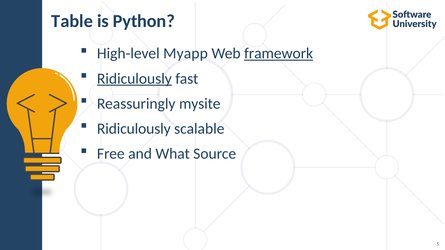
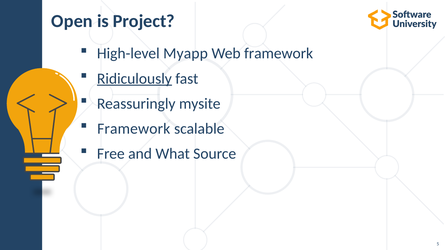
Table: Table -> Open (72, 21)
Python: Python -> Project (144, 21)
framework underline: present -> none (279, 54)
Ridiculously: Ridiculously -> Framework (134, 129)
